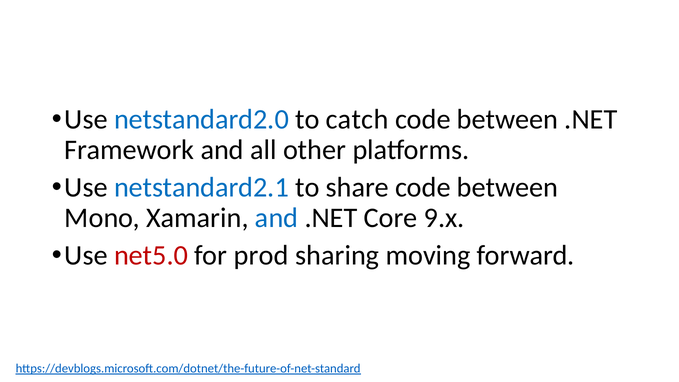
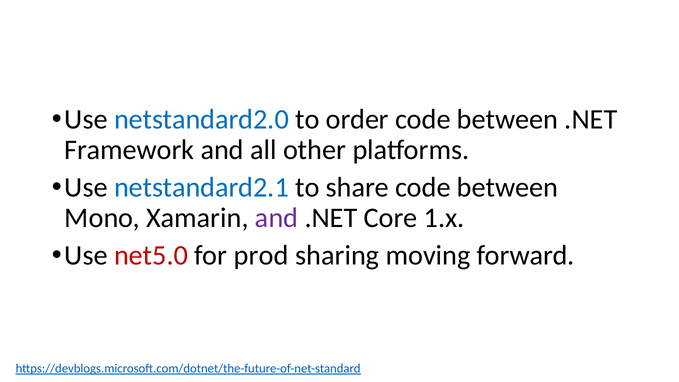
catch: catch -> order (357, 119)
and colour: blue -> purple (277, 218)
9.x: 9.x -> 1.x (444, 218)
